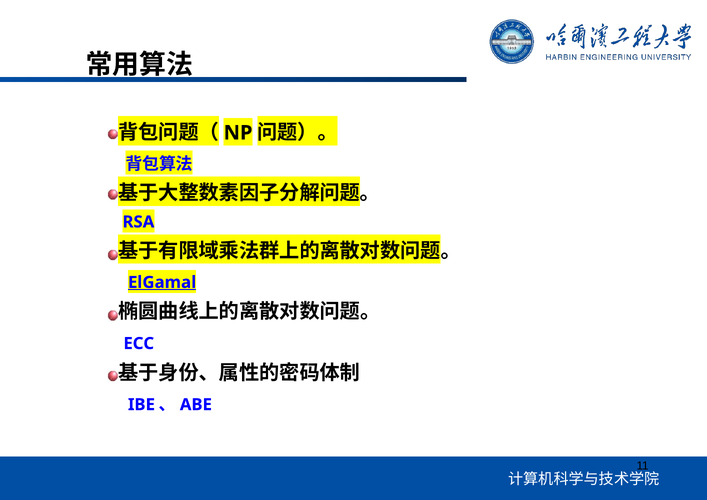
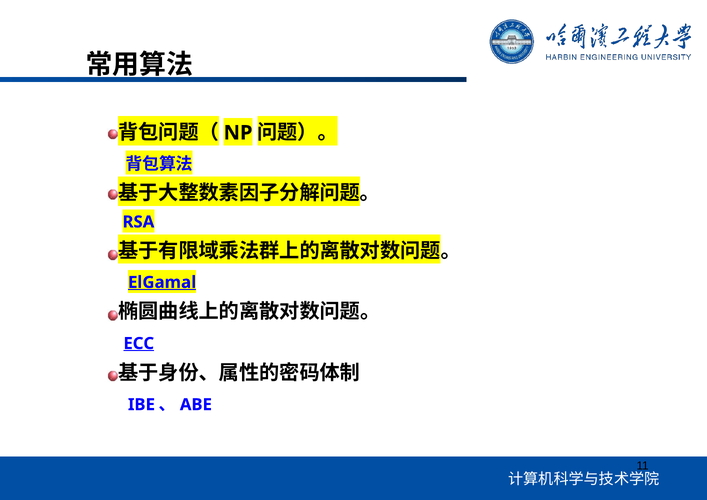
ECC underline: none -> present (139, 344)
